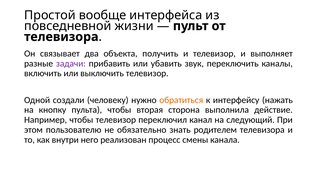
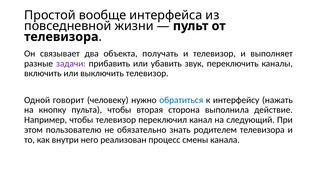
получить: получить -> получать (160, 54)
создали: создали -> говорит (69, 100)
обратиться colour: orange -> blue (181, 100)
